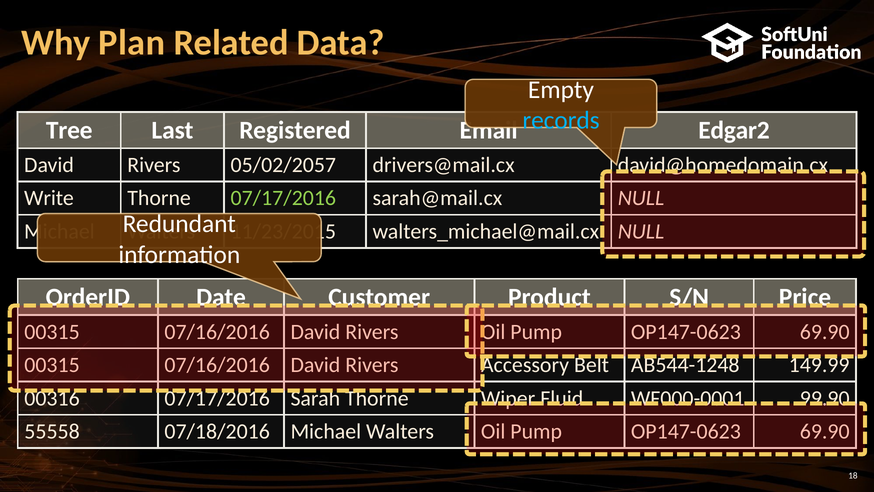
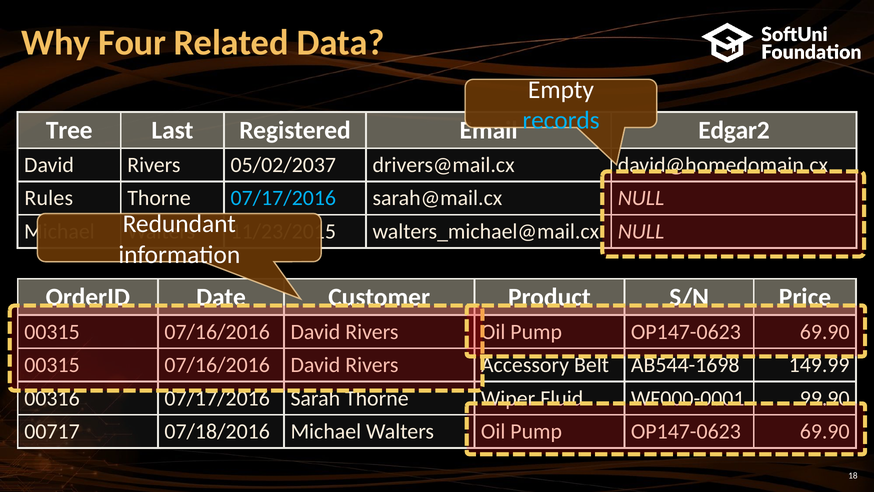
Plan: Plan -> Four (132, 42)
05/02/2057: 05/02/2057 -> 05/02/2037 (283, 165)
Write: Write -> Rules (49, 198)
07/17/2016 colour: light green -> light blue (283, 198)
AB544-1248: AB544-1248 -> AB544-1698 (685, 365)
55558: 55558 -> 00717 (52, 431)
